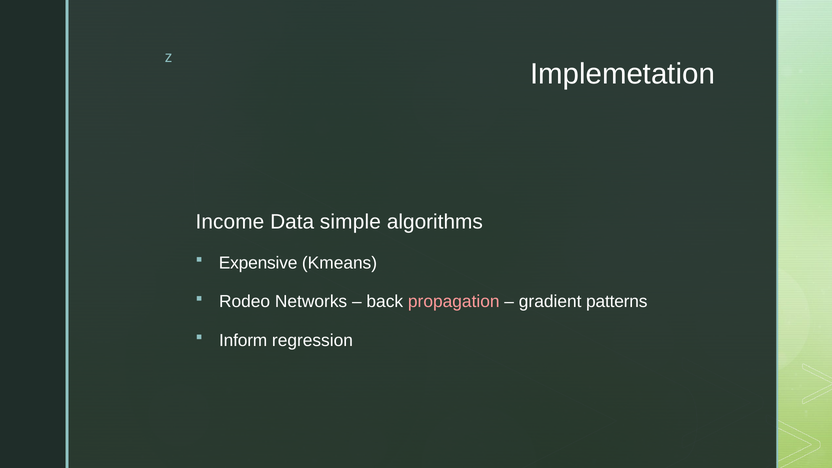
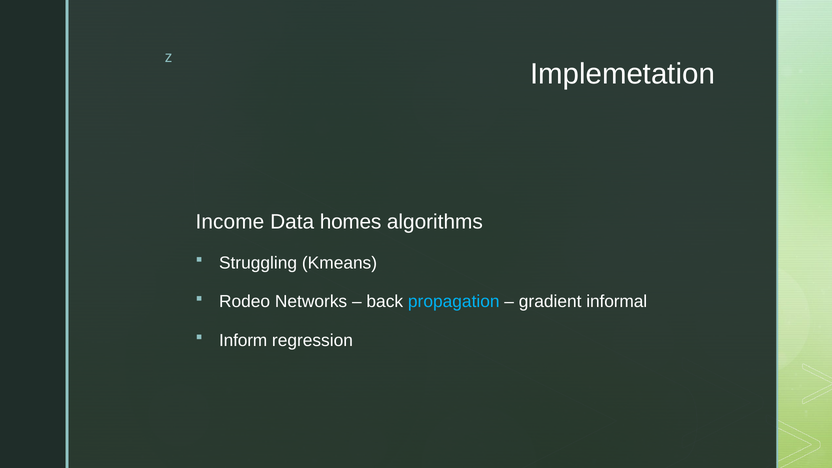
simple: simple -> homes (351, 222)
Expensive: Expensive -> Struggling (258, 263)
propagation colour: pink -> light blue (454, 302)
patterns: patterns -> informal (617, 302)
